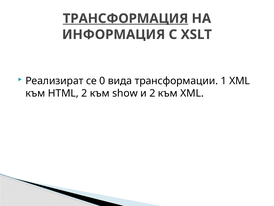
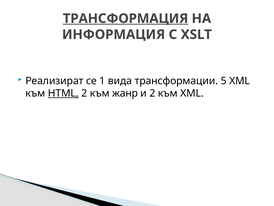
0: 0 -> 1 (102, 81)
1: 1 -> 5 (224, 81)
HTML underline: none -> present (63, 93)
show: show -> жанр (125, 93)
